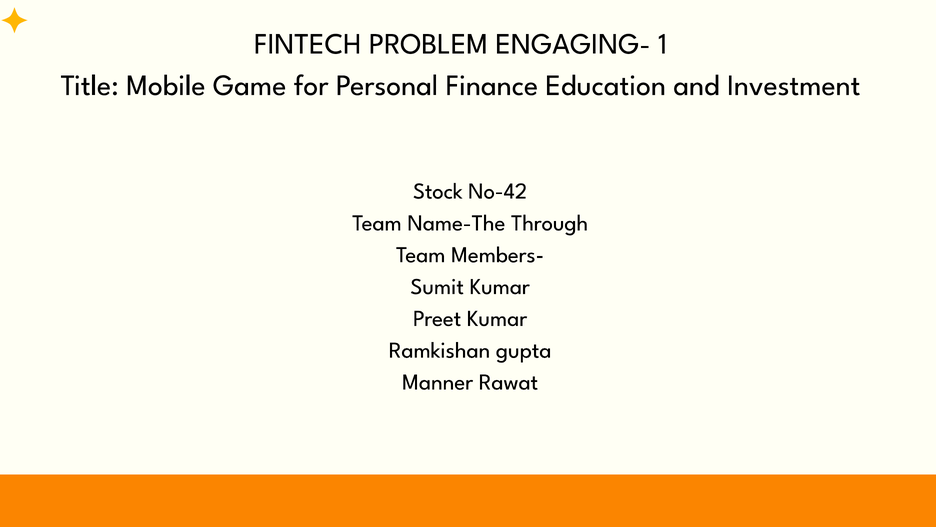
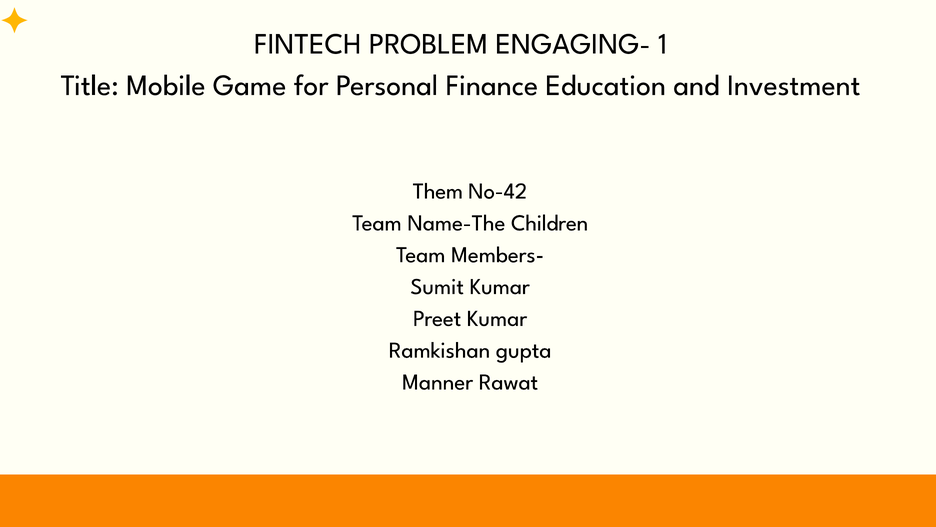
Stock: Stock -> Them (438, 191)
Through: Through -> Children (550, 223)
